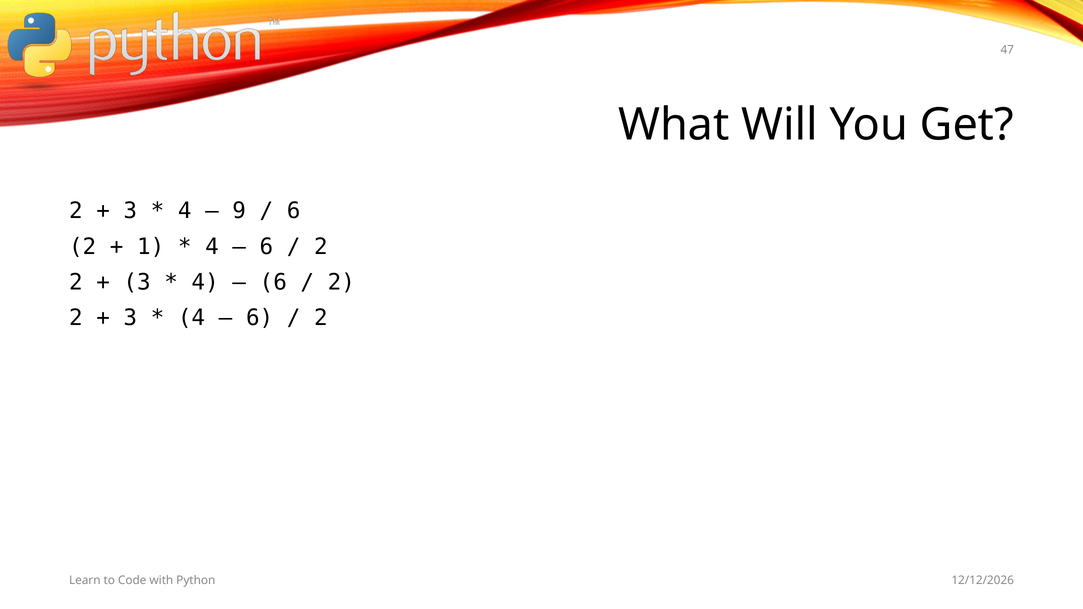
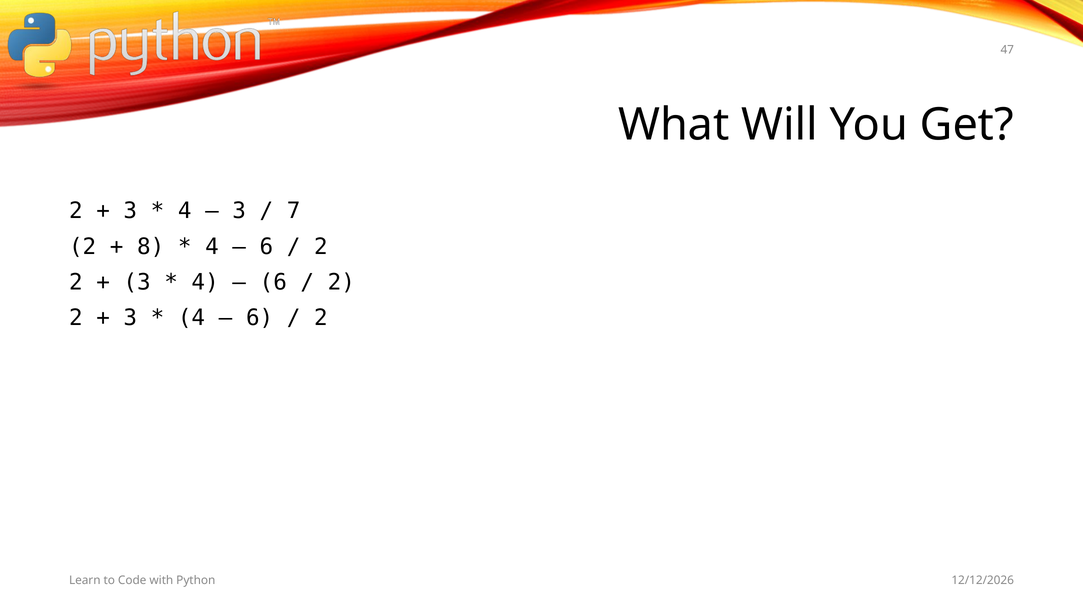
9: 9 -> 3 (239, 211)
6: 6 -> 7 (294, 211)
1: 1 -> 8 (151, 247)
